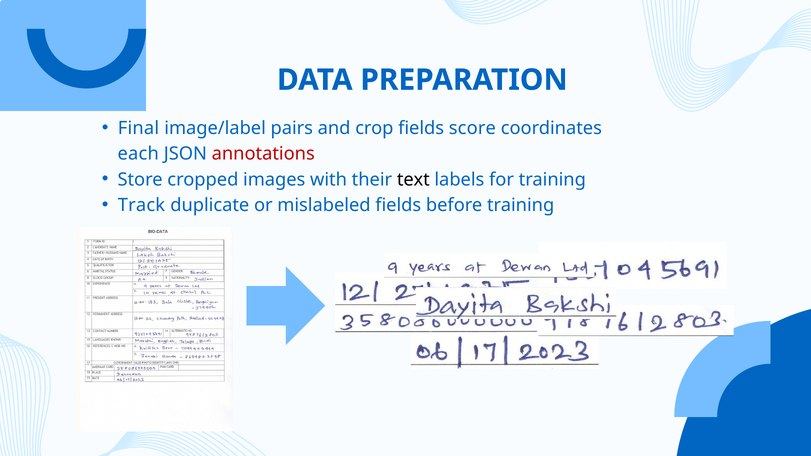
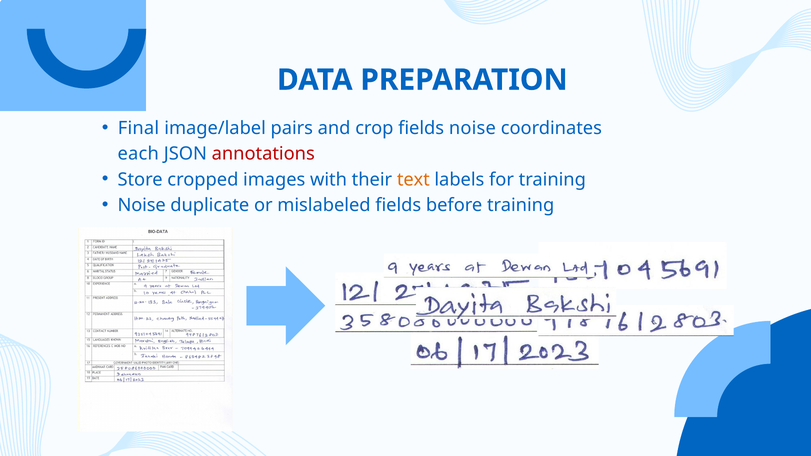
fields score: score -> noise (472, 128)
text colour: black -> orange (413, 180)
Track: Track -> Noise (142, 205)
